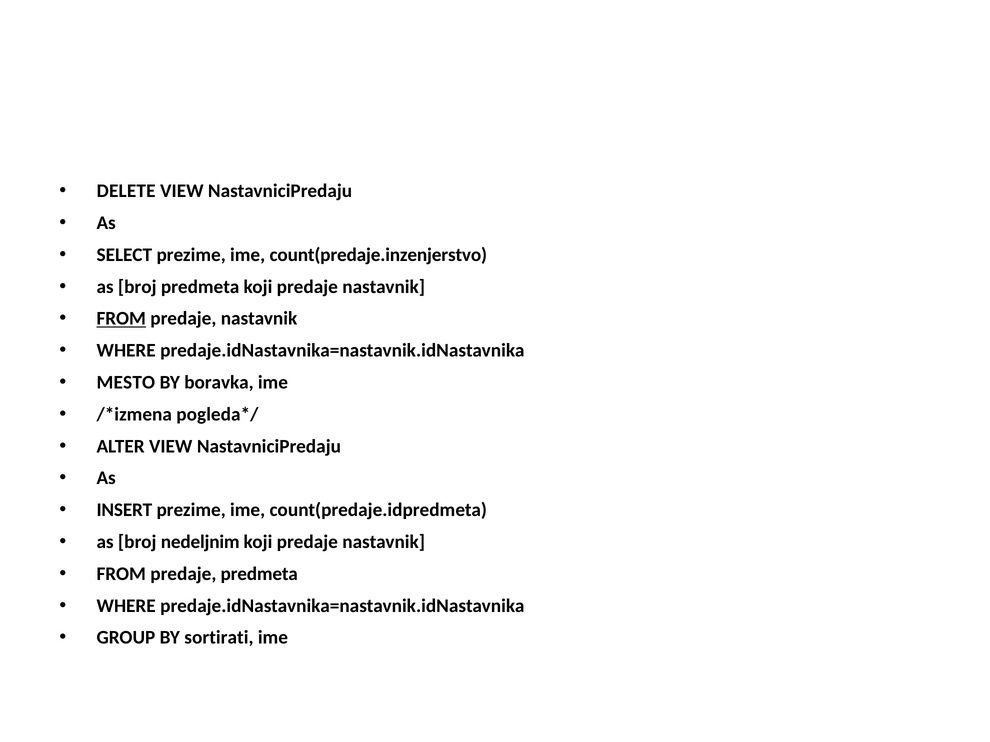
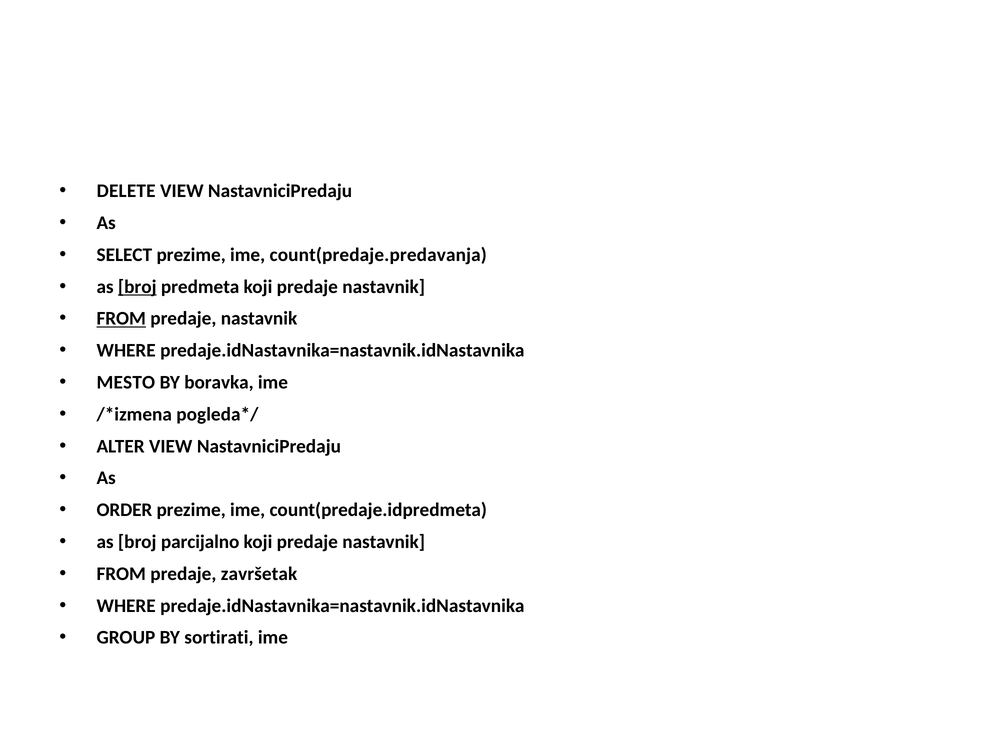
count(predaje.inzenjerstvo: count(predaje.inzenjerstvo -> count(predaje.predavanja (378, 255)
broj underline: none -> present (137, 287)
INSERT: INSERT -> ORDER (124, 510)
nedeljnim: nedeljnim -> parcijalno (200, 542)
predaje predmeta: predmeta -> završetak (259, 574)
